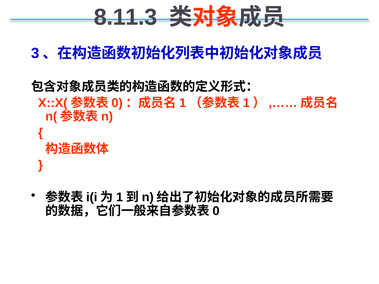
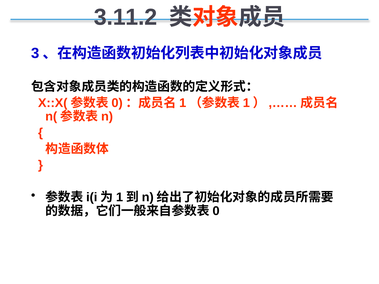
8.11.3: 8.11.3 -> 3.11.2 (126, 17)
